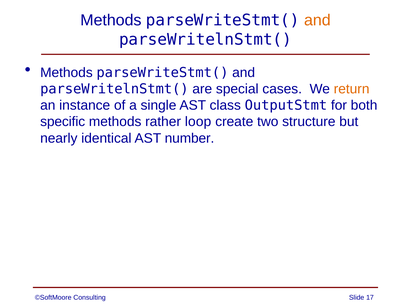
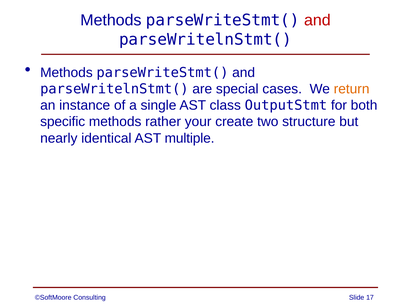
and colour: orange -> red (317, 20)
loop: loop -> your (198, 122)
number: number -> multiple (190, 138)
